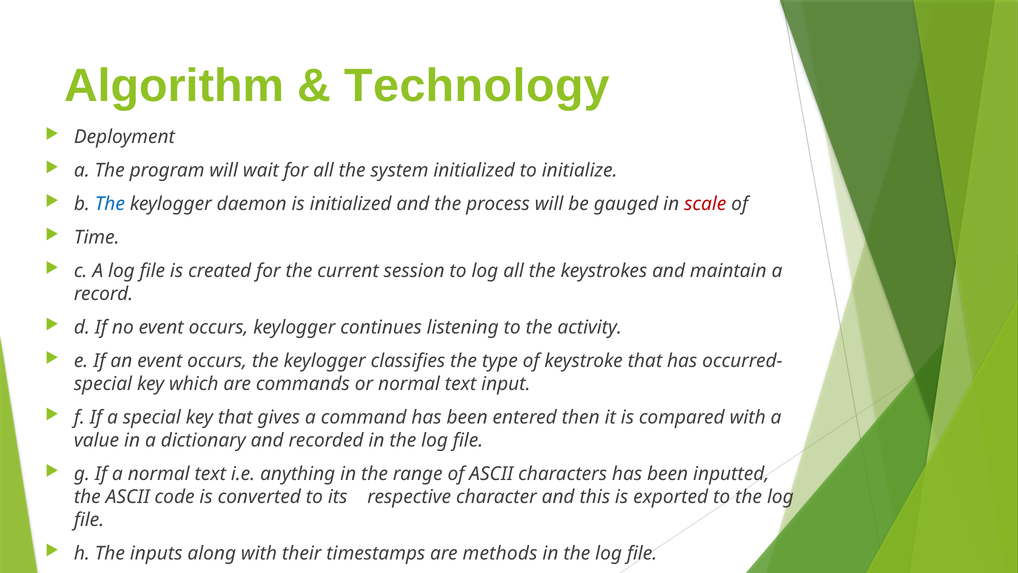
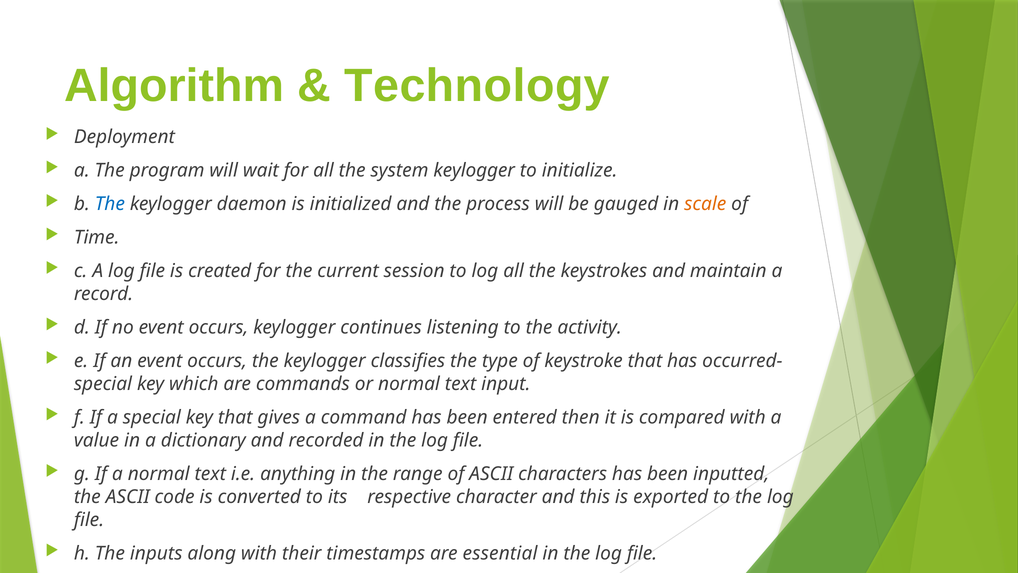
system initialized: initialized -> keylogger (474, 170)
scale colour: red -> orange (705, 204)
methods: methods -> essential (500, 553)
